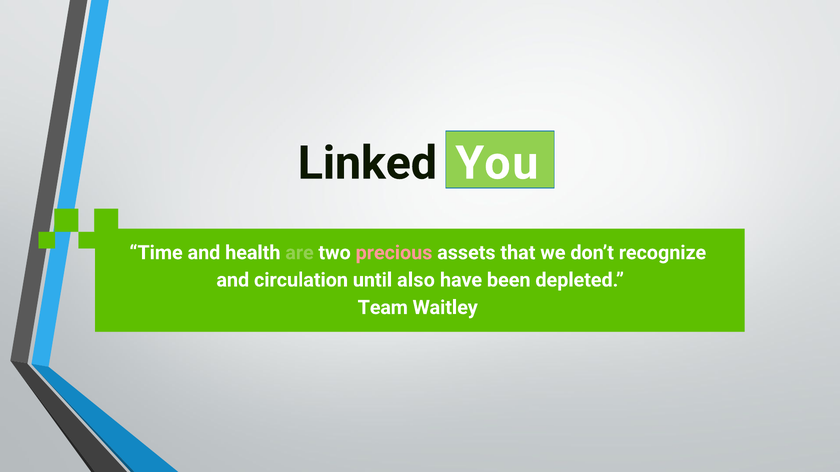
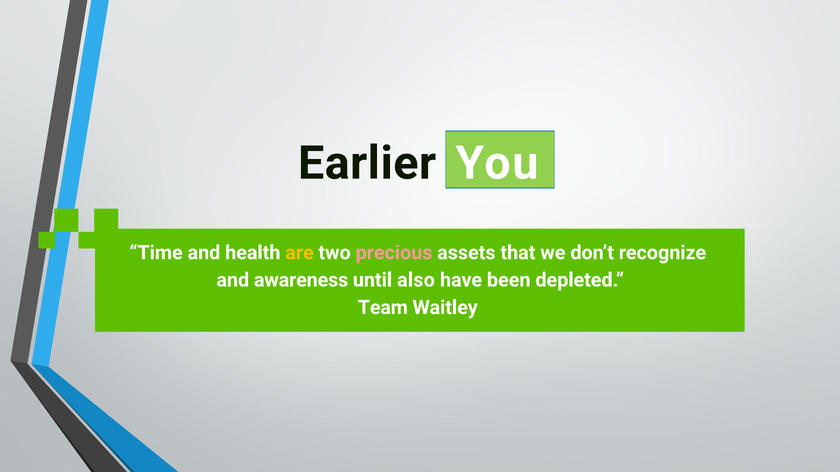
Linked: Linked -> Earlier (367, 163)
are colour: light green -> yellow (300, 253)
circulation: circulation -> awareness (301, 280)
